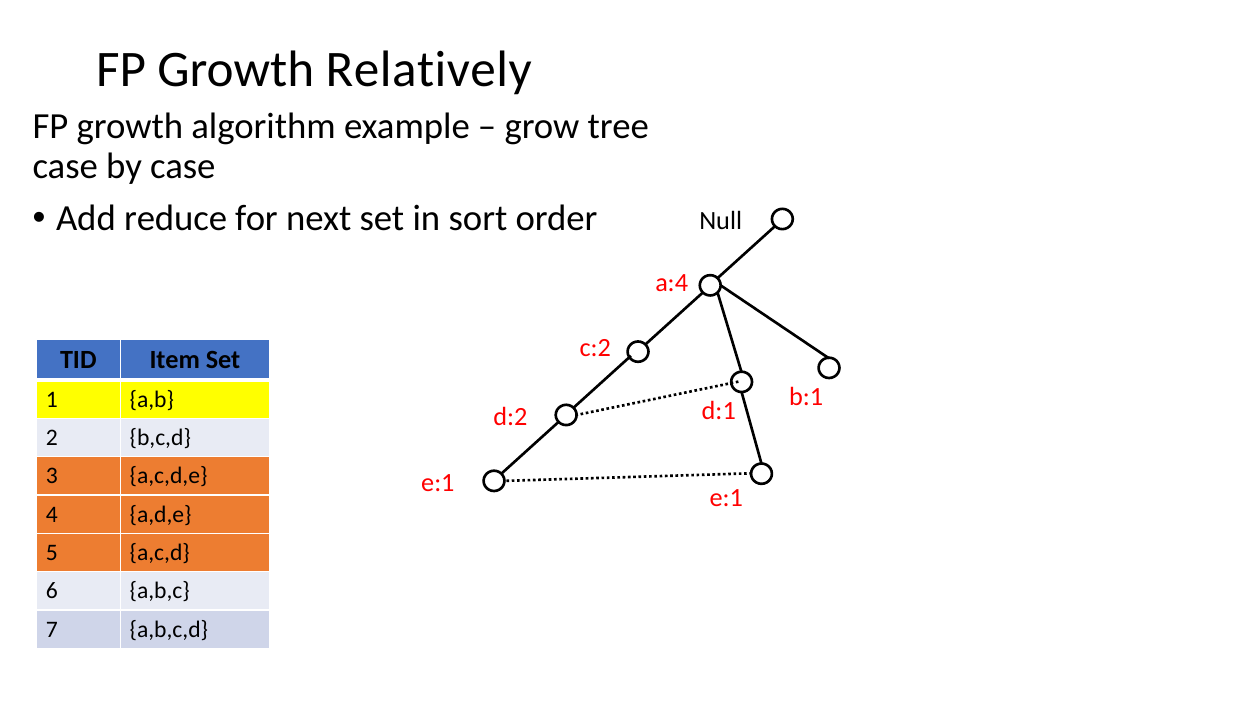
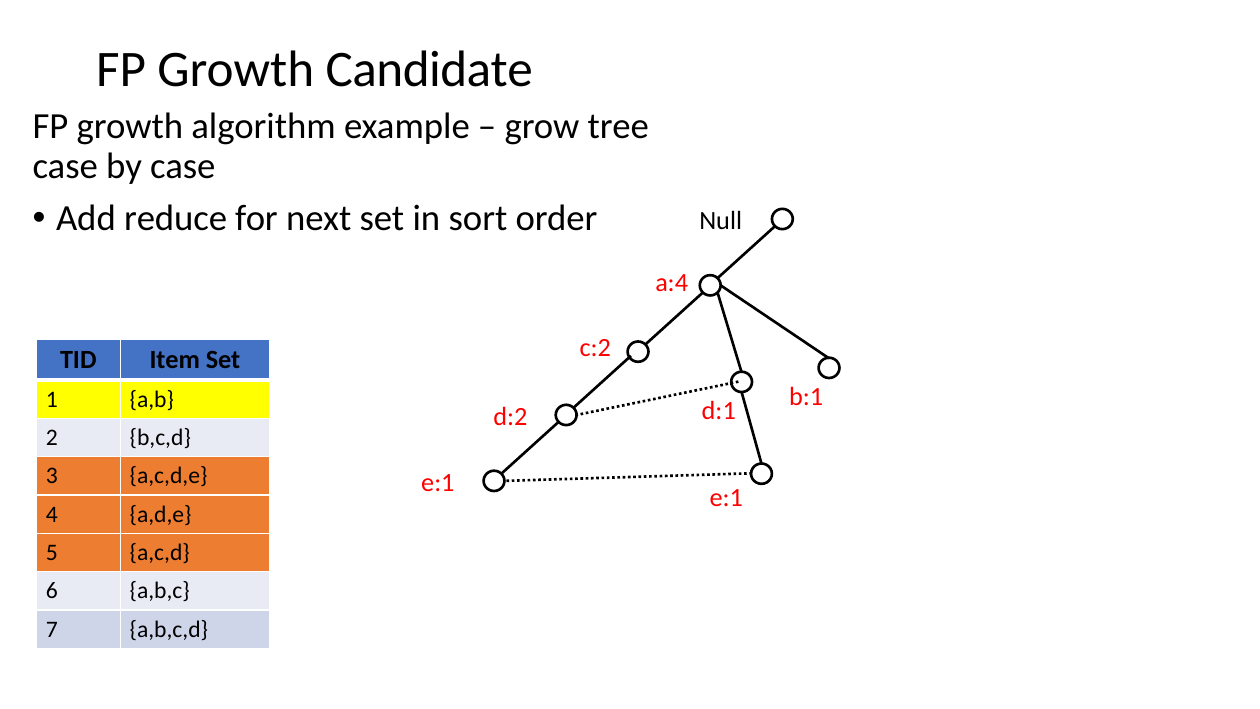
Relatively: Relatively -> Candidate (429, 70)
